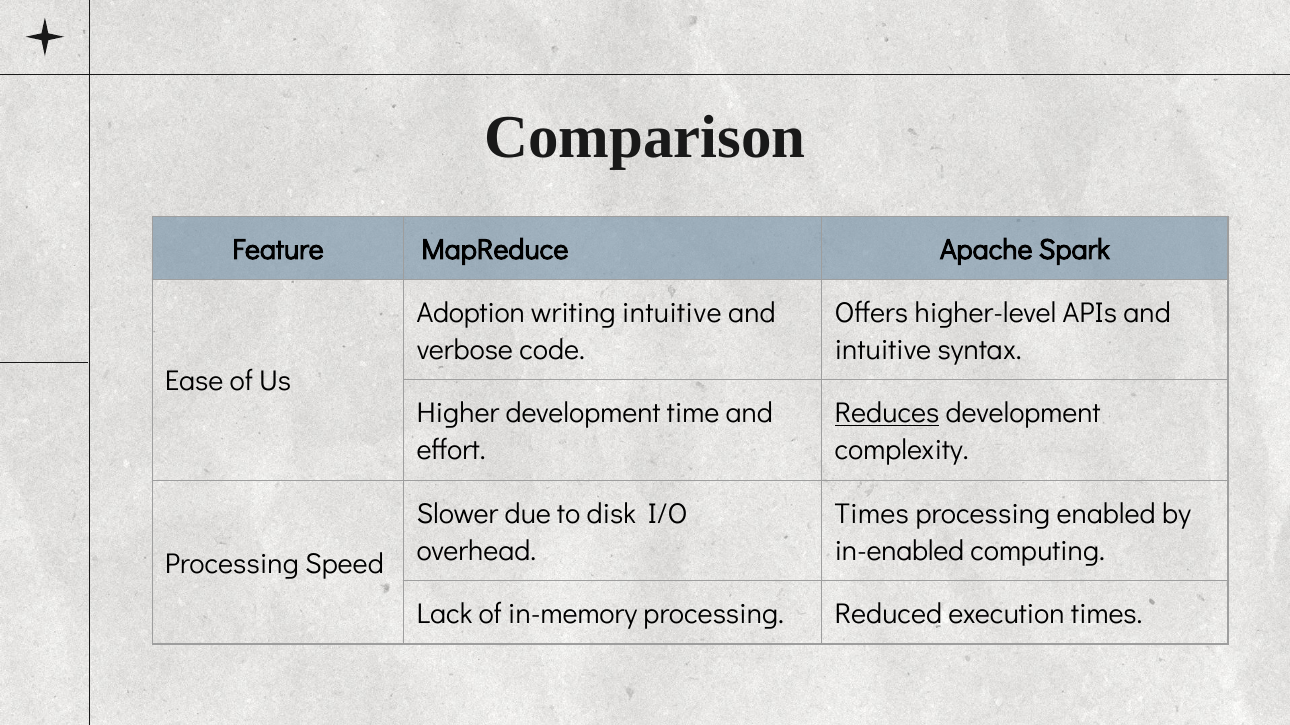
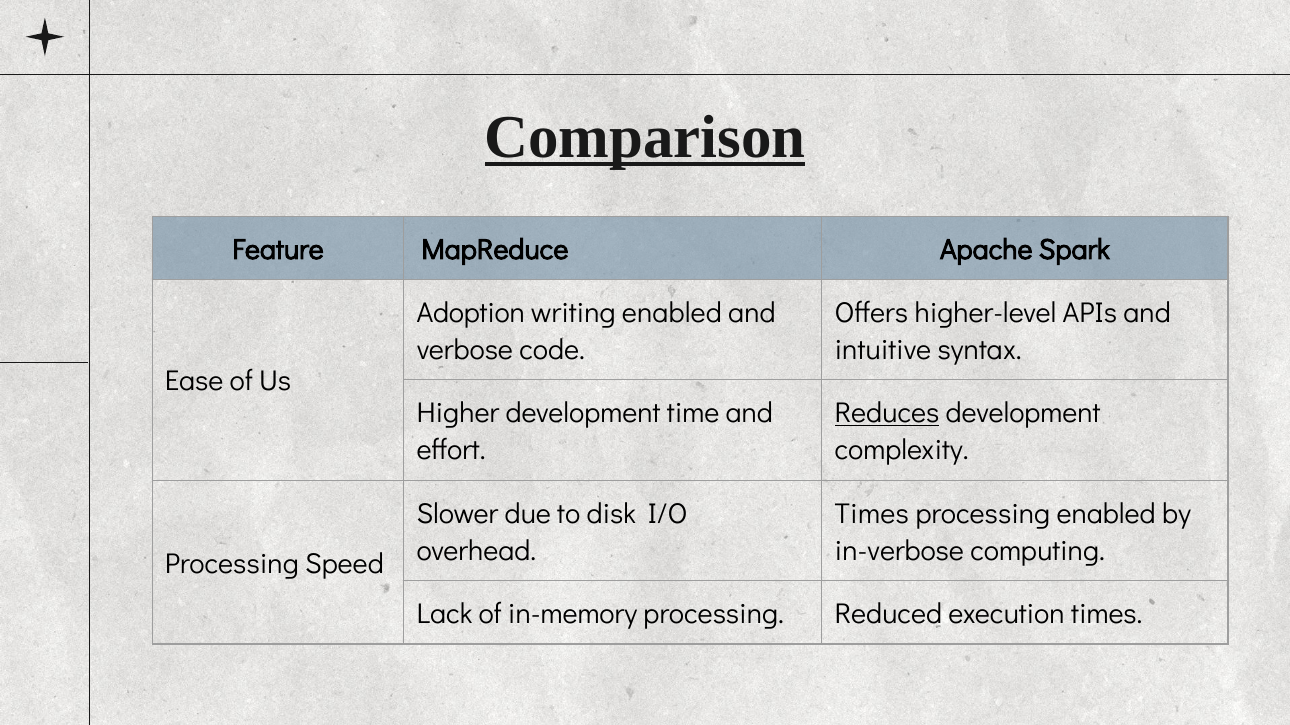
Comparison underline: none -> present (645, 138)
writing intuitive: intuitive -> enabled (672, 313)
in-enabled: in-enabled -> in-verbose (899, 551)
